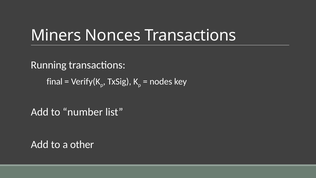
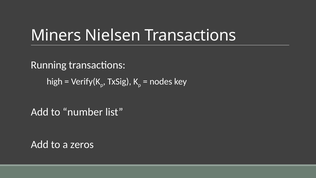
Nonces: Nonces -> Nielsen (113, 35)
final: final -> high (55, 81)
other: other -> zeros (82, 144)
